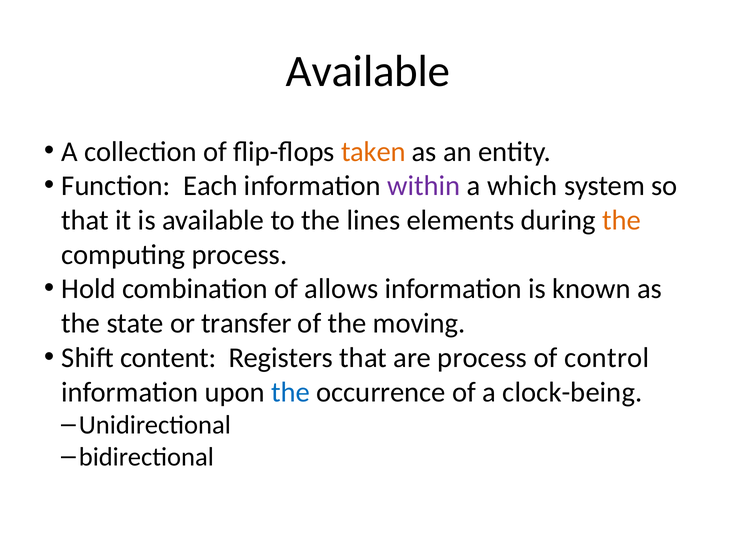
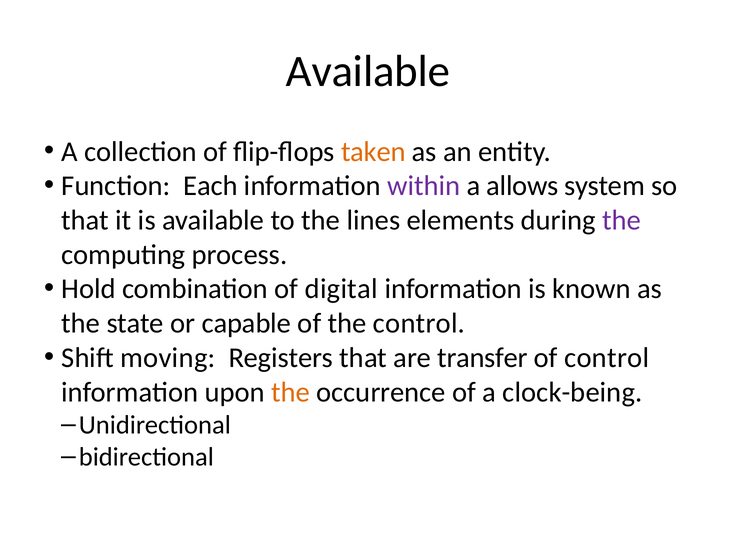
which: which -> allows (523, 186)
the colour: orange -> purple (622, 220)
allows: allows -> digital (341, 289)
transfer: transfer -> capable (246, 323)
the moving: moving -> control (419, 323)
content: content -> moving (168, 358)
are process: process -> transfer (482, 358)
the colour: blue -> orange (290, 392)
